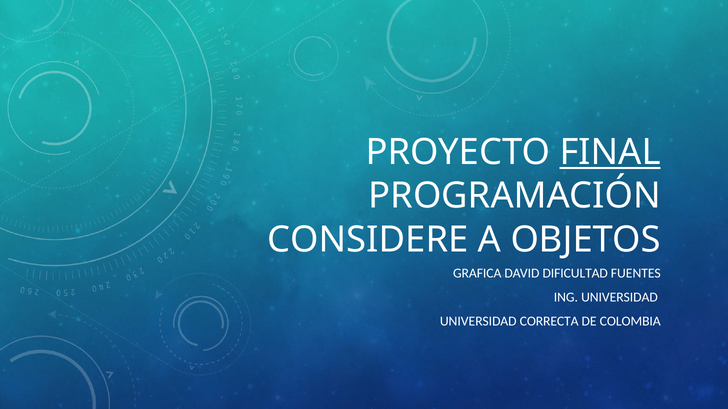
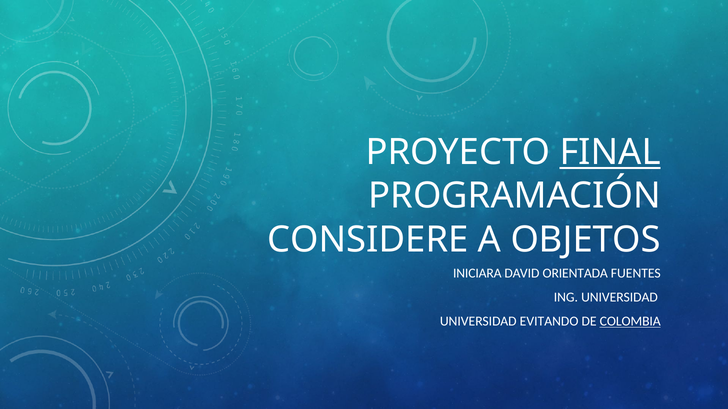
GRAFICA: GRAFICA -> INICIARA (477, 274)
DIFICULTAD: DIFICULTAD -> ORIENTADA (575, 274)
CORRECTA: CORRECTA -> EVITANDO (549, 322)
COLOMBIA underline: none -> present (630, 322)
